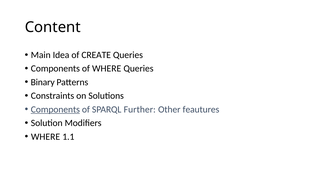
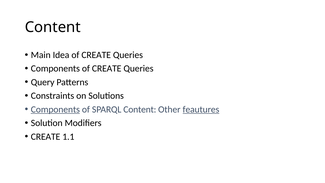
Components of WHERE: WHERE -> CREATE (107, 69)
Binary: Binary -> Query (43, 82)
SPARQL Further: Further -> Content (140, 109)
feautures underline: none -> present (201, 109)
WHERE: WHERE -> CREATE (46, 137)
